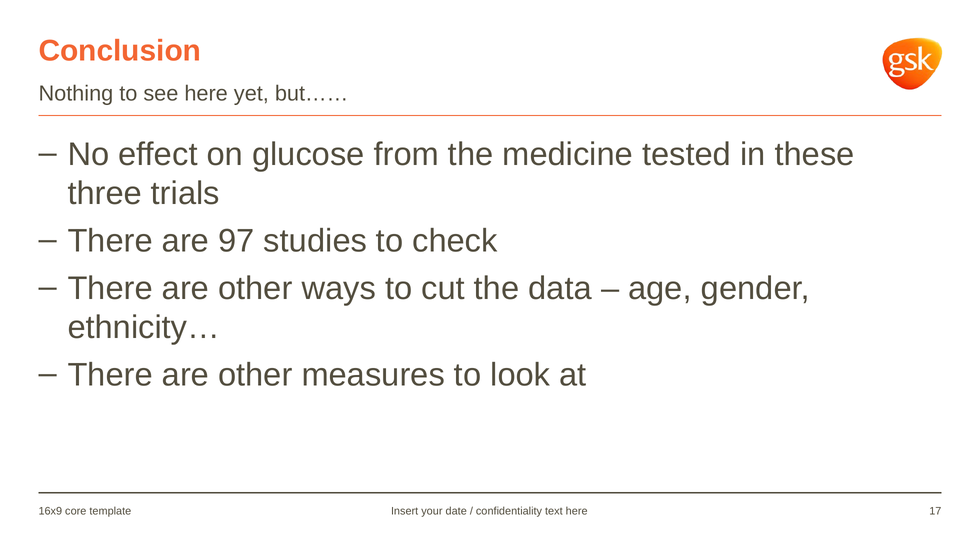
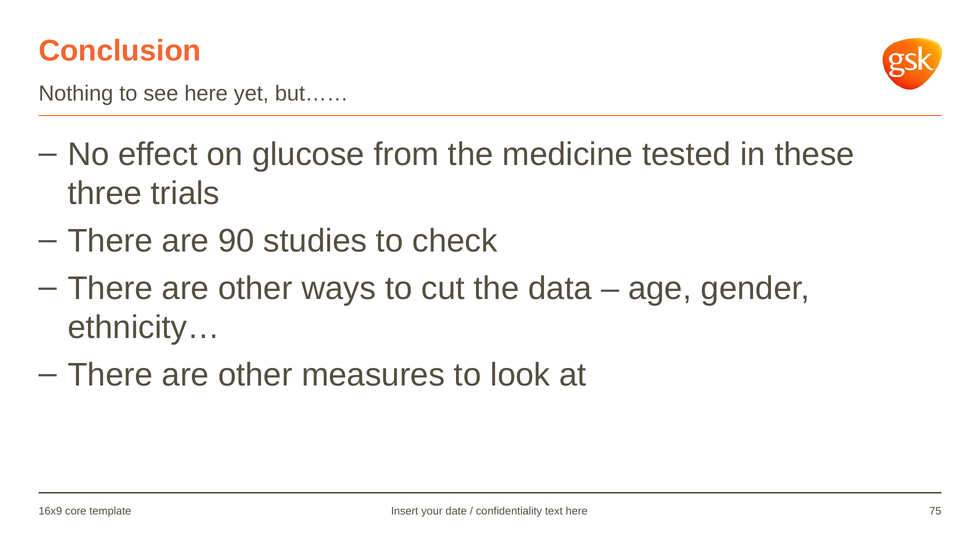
97: 97 -> 90 (236, 241)
17: 17 -> 75 (935, 511)
